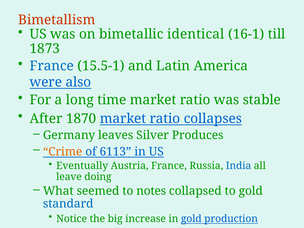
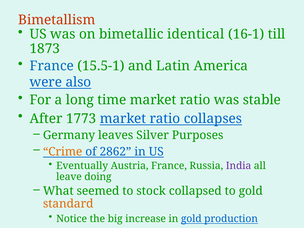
1870: 1870 -> 1773 (81, 119)
Produces: Produces -> Purposes (198, 135)
6113: 6113 -> 2862 (115, 152)
India colour: blue -> purple (239, 166)
notes: notes -> stock (151, 191)
standard colour: blue -> orange (68, 204)
